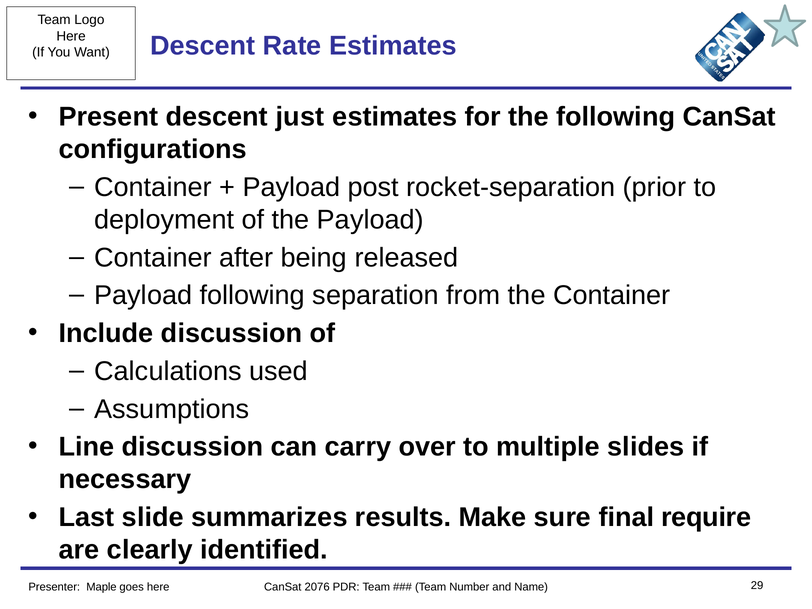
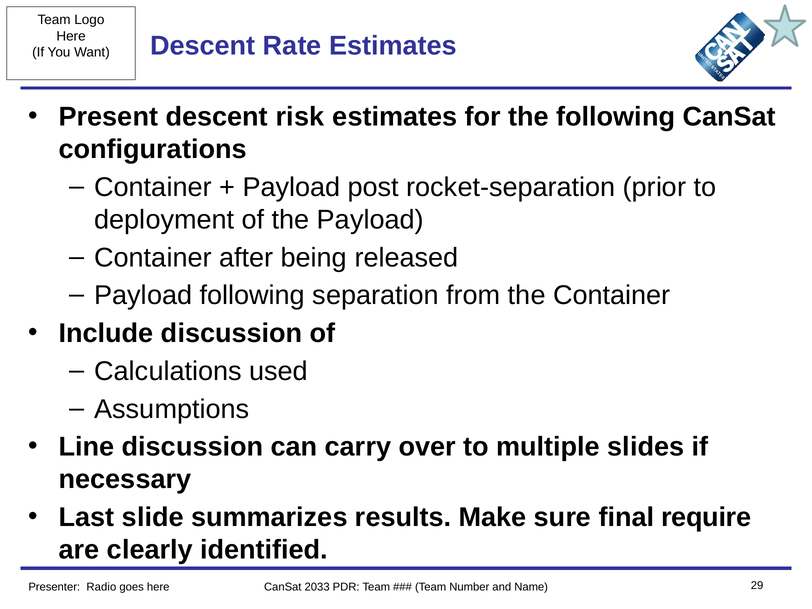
just: just -> risk (300, 117)
Maple: Maple -> Radio (101, 587)
2076: 2076 -> 2033 (317, 587)
